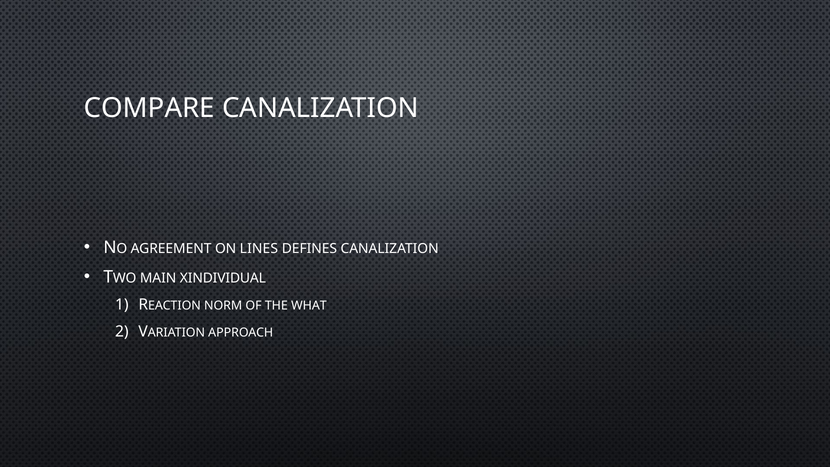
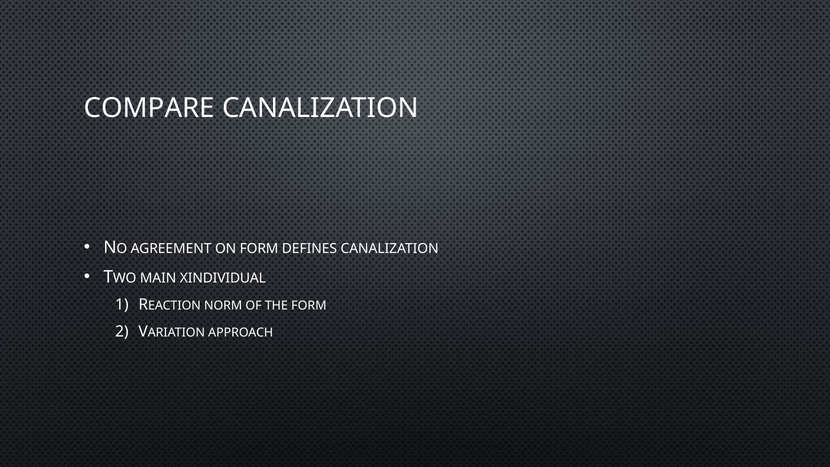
ON LINES: LINES -> FORM (259, 249)
THE WHAT: WHAT -> FORM (309, 306)
